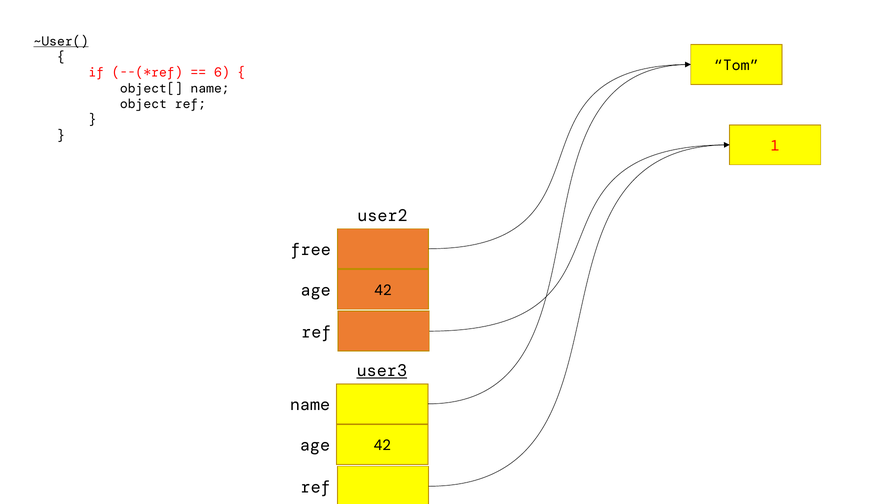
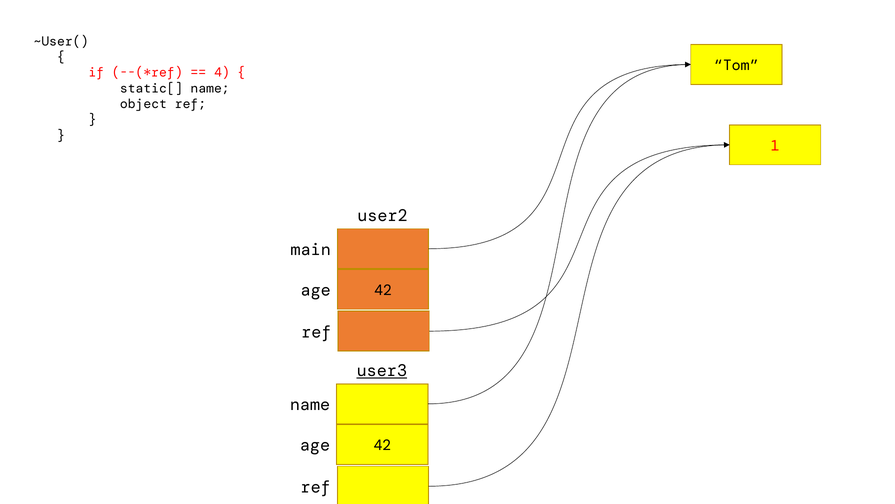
~User( underline: present -> none (61, 41)
6: 6 -> 4 (222, 72)
object[: object[ -> static[ (151, 88)
free: free -> main (311, 249)
